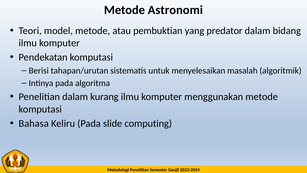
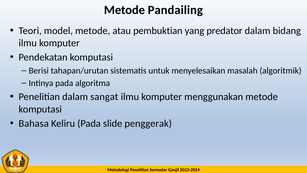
Astronomi: Astronomi -> Pandailing (175, 10)
kurang: kurang -> sangat (104, 97)
computing: computing -> penggerak (148, 123)
